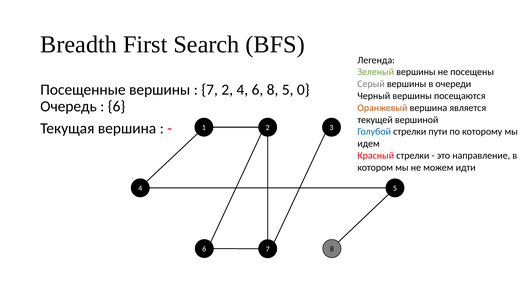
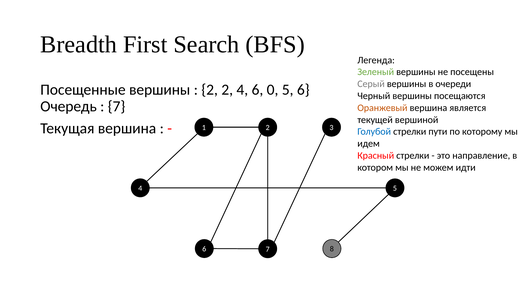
7: 7 -> 2 (210, 89)
6 8: 8 -> 0 (273, 89)
5 0: 0 -> 6 (303, 89)
6: 6 -> 7 (117, 106)
